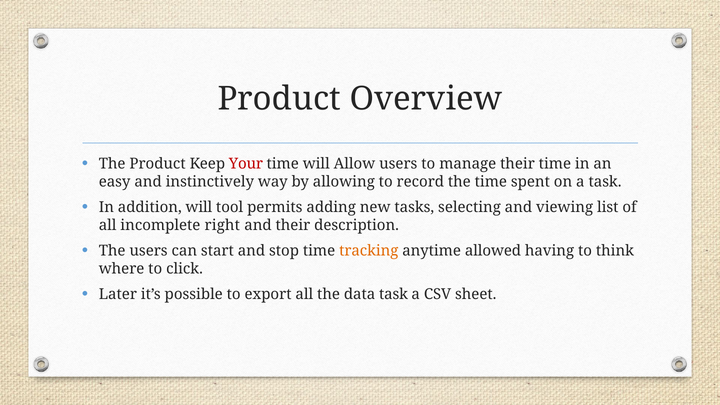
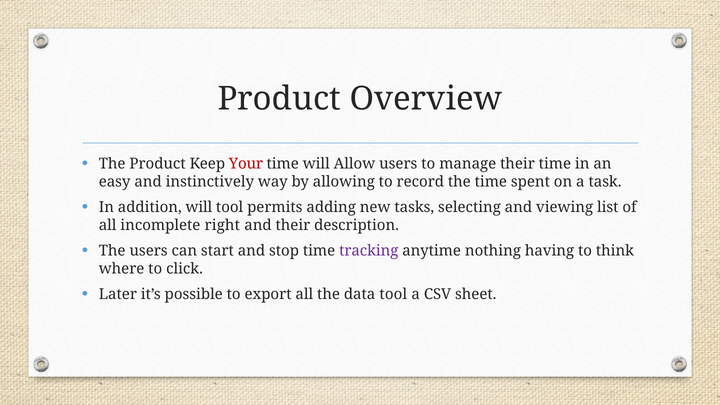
tracking colour: orange -> purple (369, 251)
allowed: allowed -> nothing (493, 251)
data task: task -> tool (393, 294)
